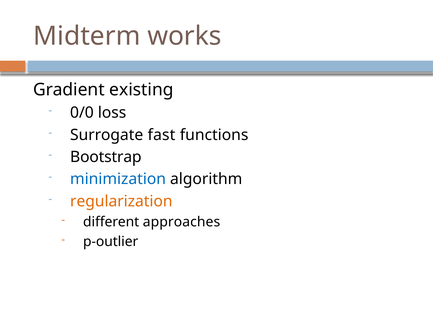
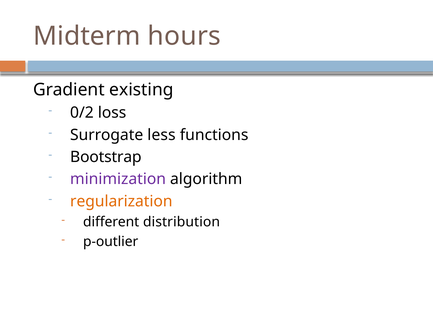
works: works -> hours (184, 36)
0/0: 0/0 -> 0/2 (82, 113)
fast: fast -> less (161, 135)
minimization colour: blue -> purple (118, 179)
approaches: approaches -> distribution (182, 222)
